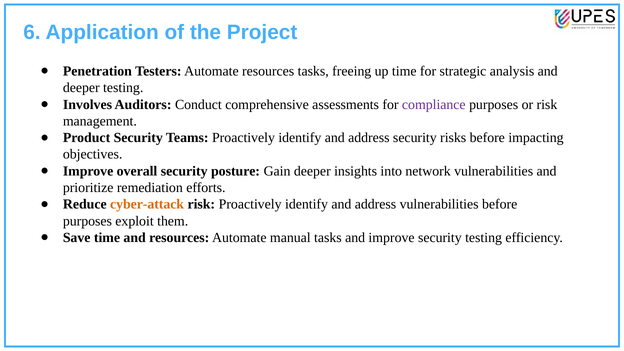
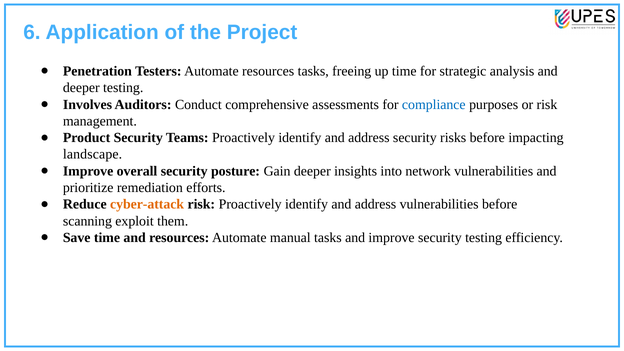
compliance colour: purple -> blue (434, 105)
objectives: objectives -> landscape (93, 154)
purposes: purposes -> scanning (87, 221)
